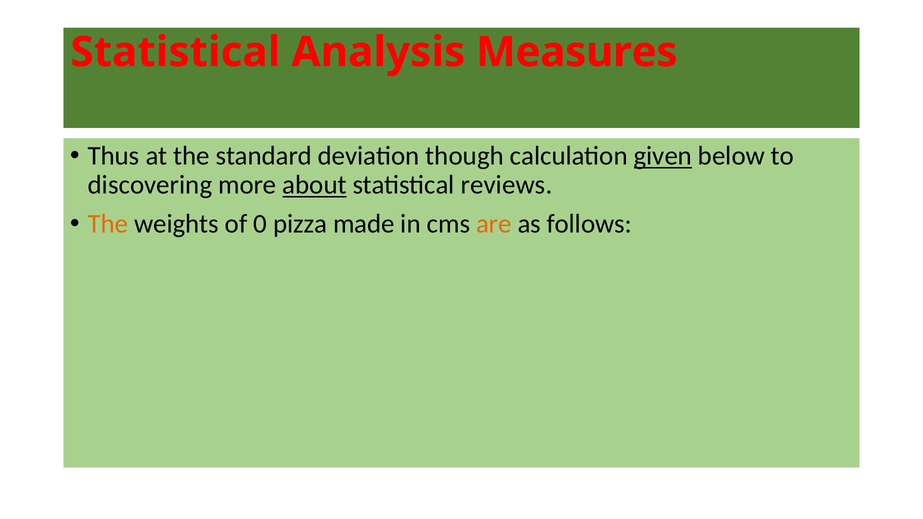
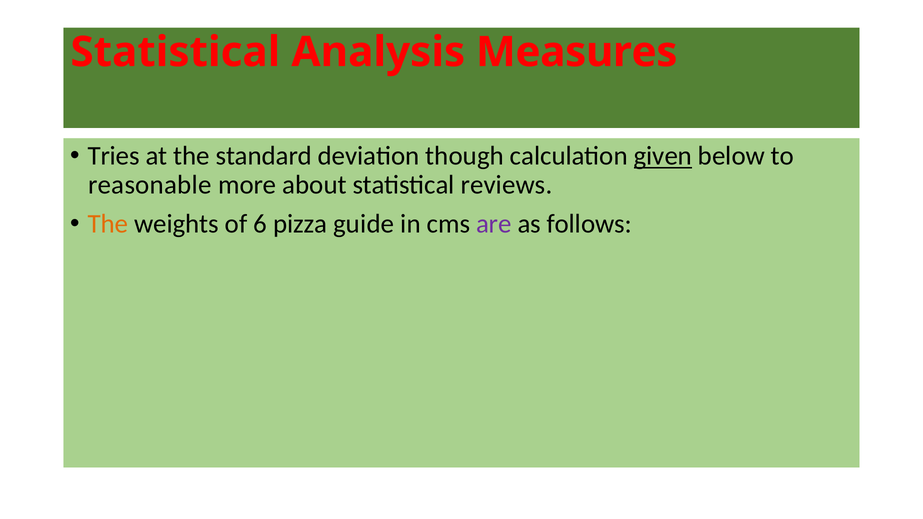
Thus: Thus -> Tries (114, 156)
discovering: discovering -> reasonable (150, 185)
about underline: present -> none (315, 185)
0: 0 -> 6 (260, 224)
made: made -> guide (364, 224)
are colour: orange -> purple (494, 224)
